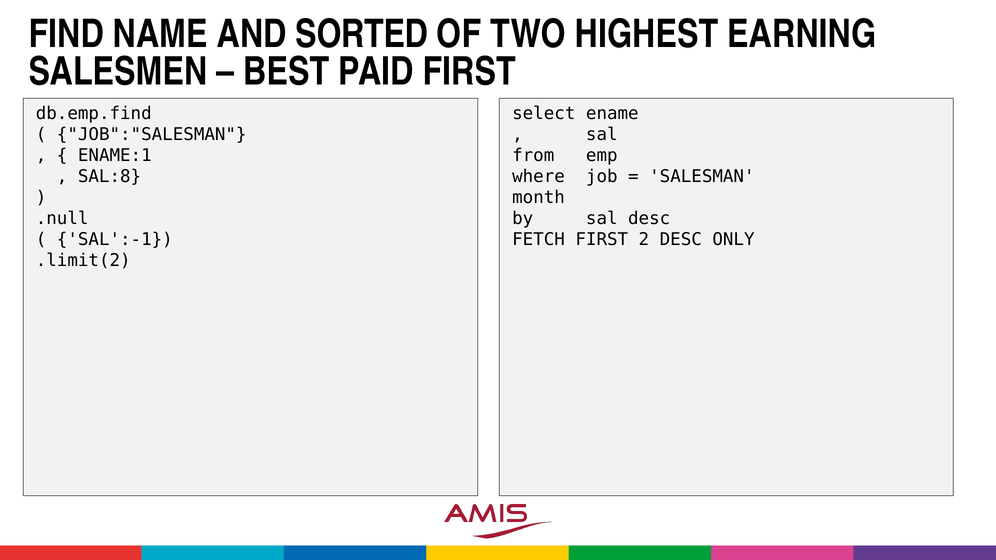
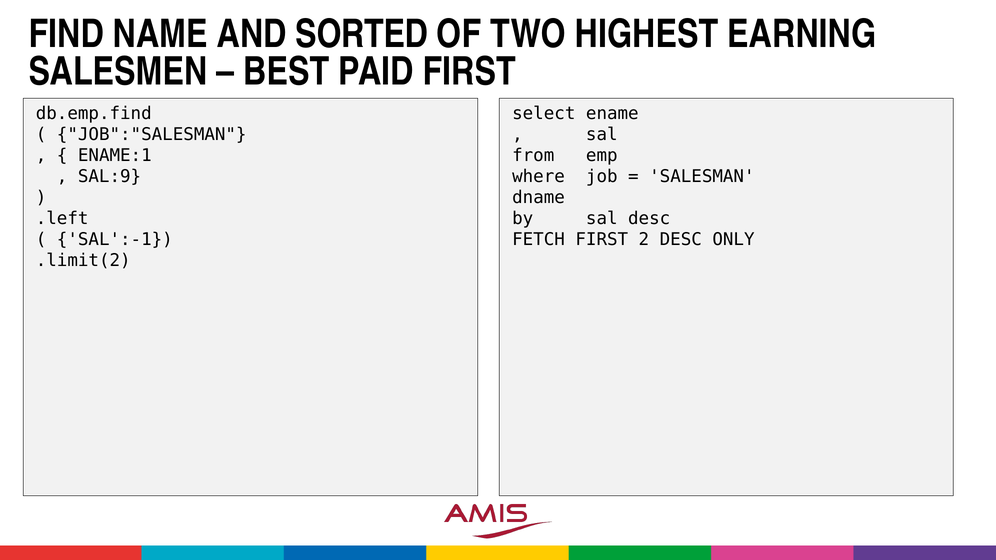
SAL:8: SAL:8 -> SAL:9 (110, 177)
month: month -> dname (539, 198)
.null: .null -> .left (62, 219)
